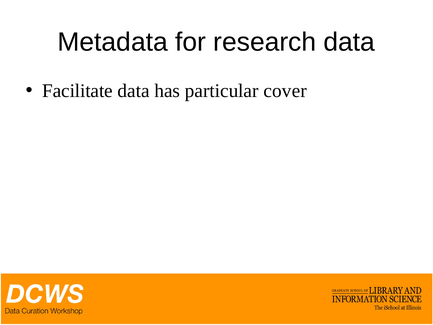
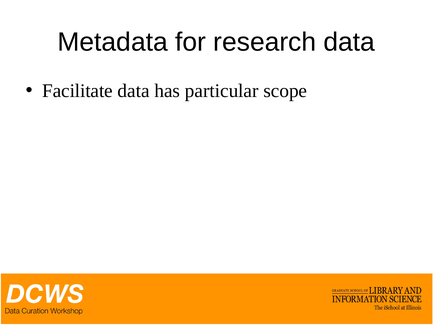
cover: cover -> scope (285, 91)
